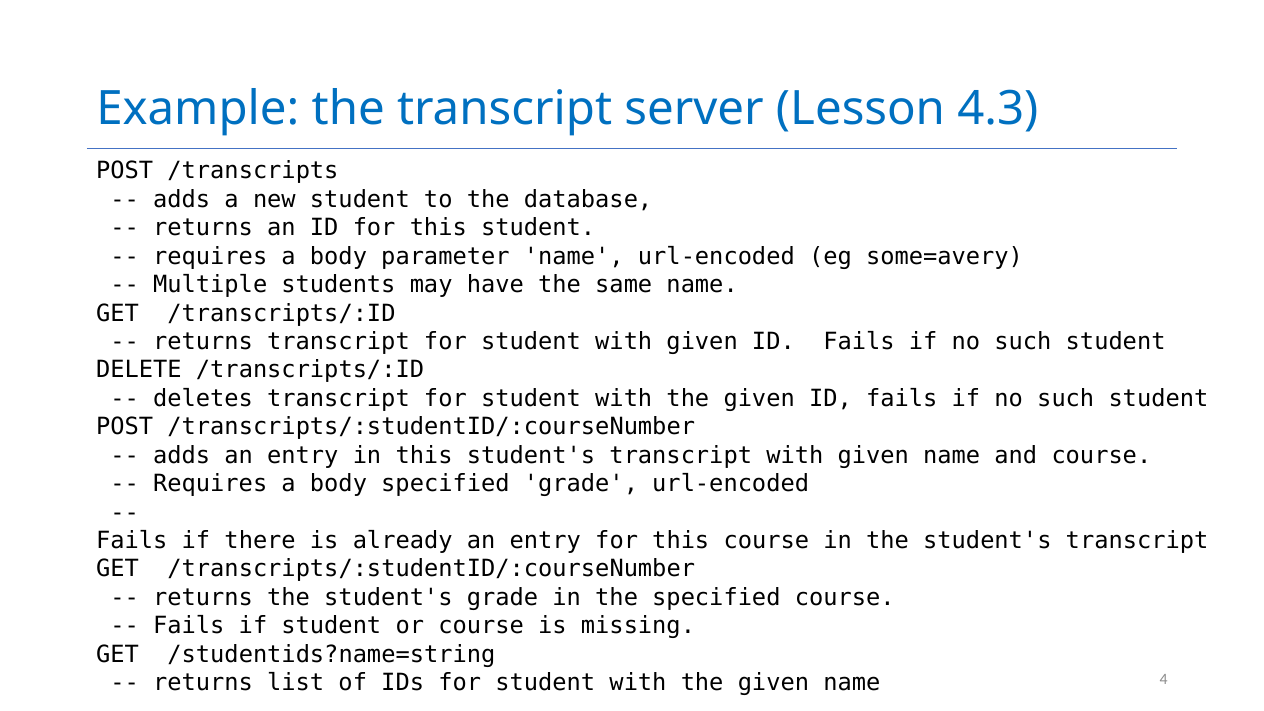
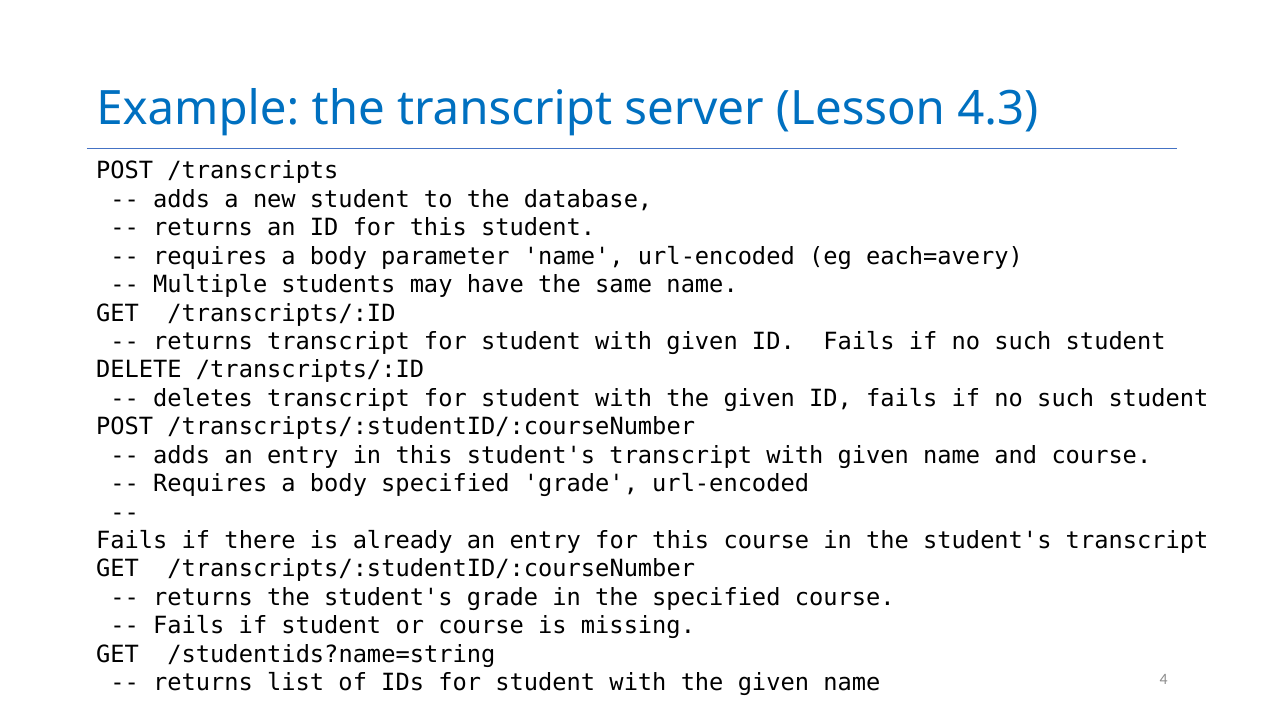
some=avery: some=avery -> each=avery (945, 256)
